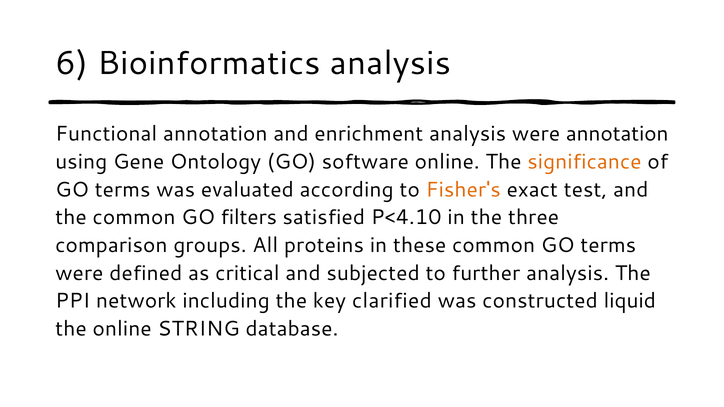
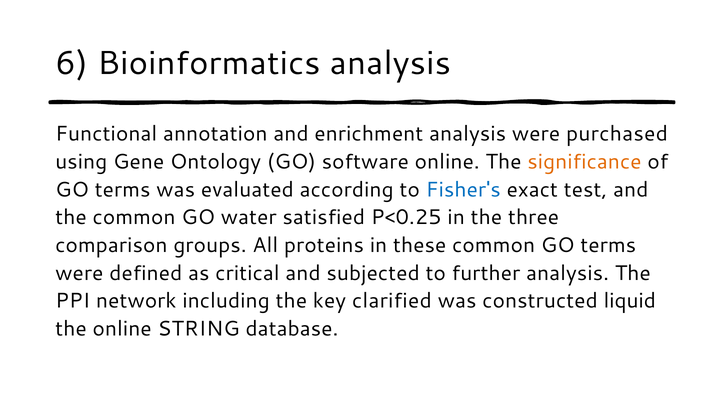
were annotation: annotation -> purchased (617, 134)
Fisher's colour: orange -> blue (463, 190)
filters: filters -> water (249, 218)
P<4.10: P<4.10 -> P<0.25 (406, 218)
